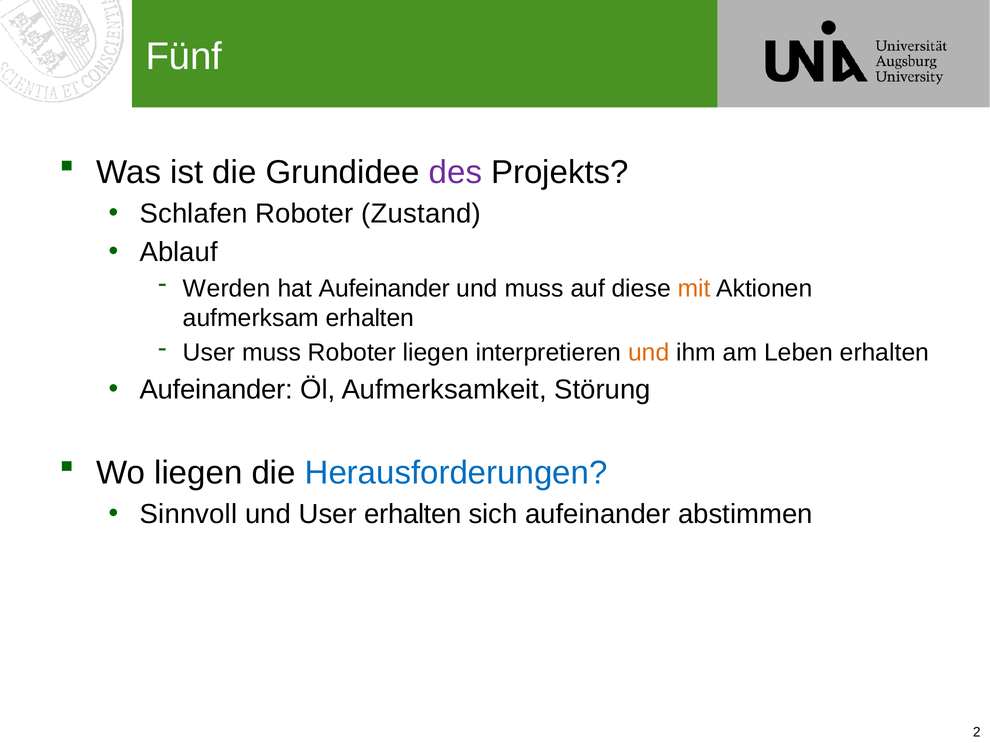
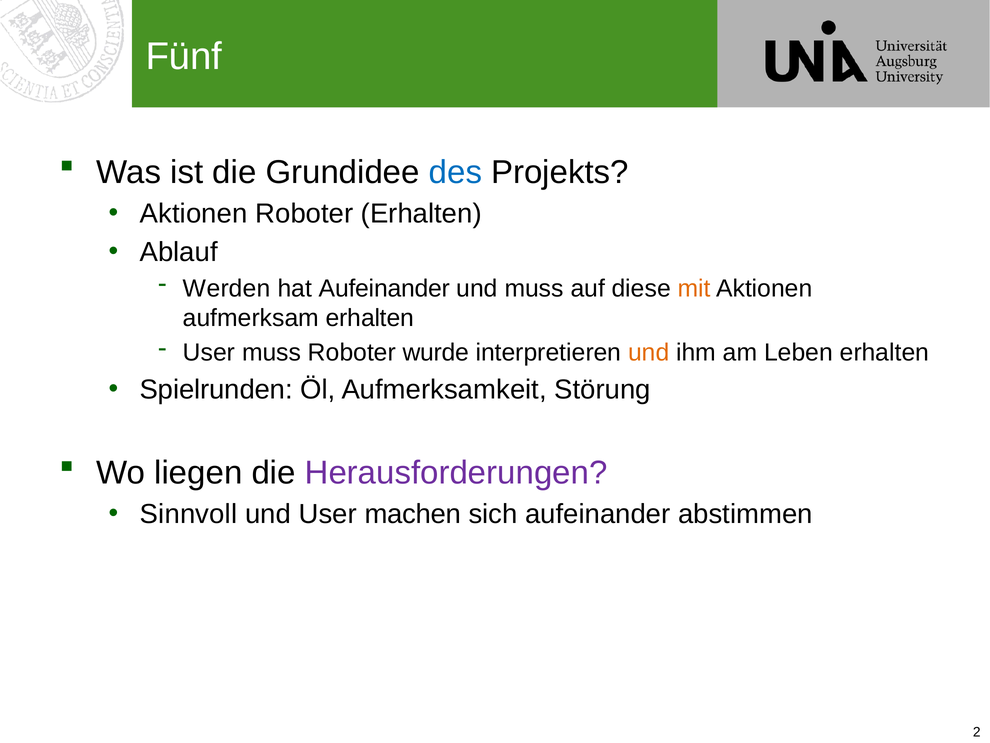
des colour: purple -> blue (455, 172)
Schlafen: Schlafen -> Aktionen (194, 214)
Roboter Zustand: Zustand -> Erhalten (421, 214)
Roboter liegen: liegen -> wurde (436, 353)
Aufeinander: Aufeinander -> Spielrunden (216, 390)
Herausforderungen colour: blue -> purple (456, 472)
User erhalten: erhalten -> machen (413, 514)
